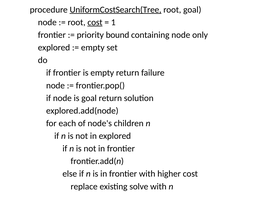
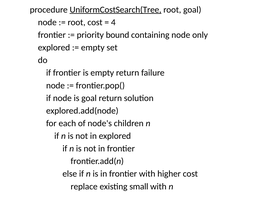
cost underline: present -> none (95, 22)
1: 1 -> 4 (113, 22)
solve: solve -> small (139, 187)
